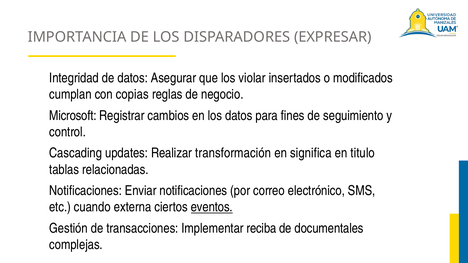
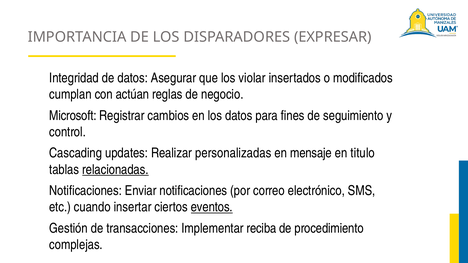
copias: copias -> actúan (132, 94)
transformación: transformación -> personalizadas (233, 153)
significa: significa -> mensaje (311, 153)
relacionadas underline: none -> present (115, 170)
externa: externa -> insertar (133, 207)
documentales: documentales -> procedimiento (329, 229)
